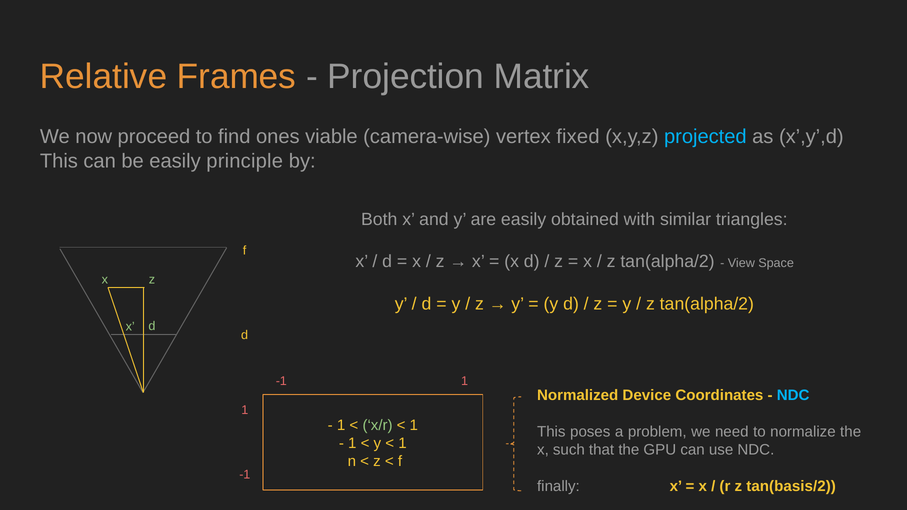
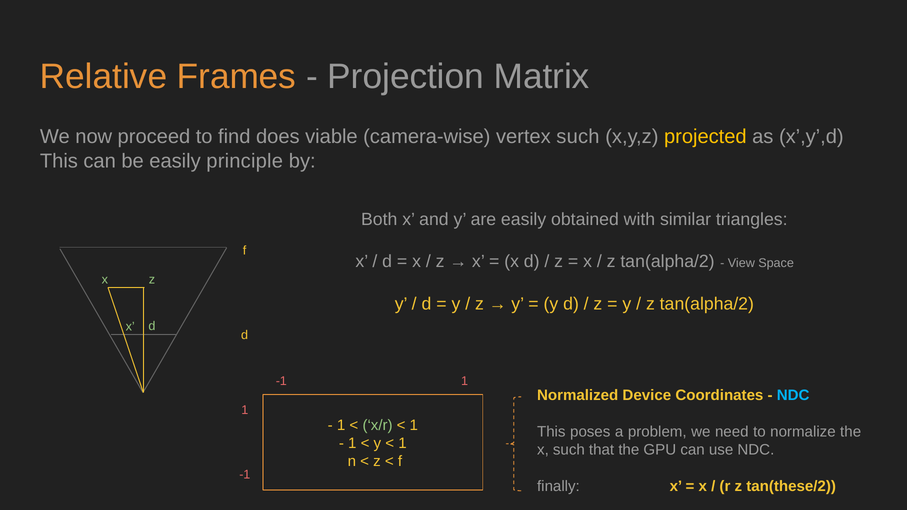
ones: ones -> does (278, 137)
vertex fixed: fixed -> such (578, 137)
projected colour: light blue -> yellow (705, 137)
tan(basis/2: tan(basis/2 -> tan(these/2 (791, 486)
